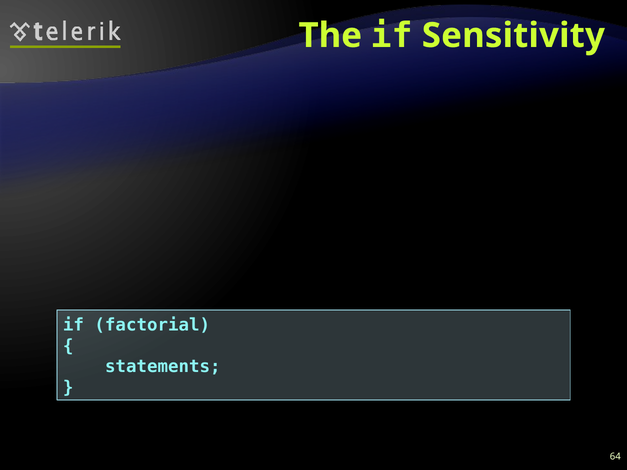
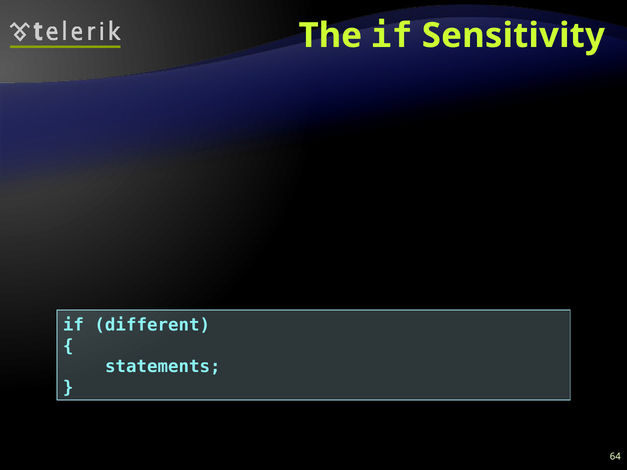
if factorial: factorial -> different (152, 325)
